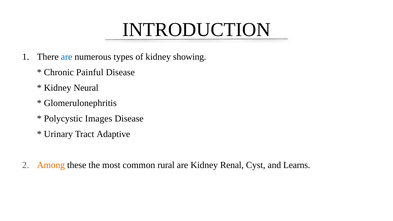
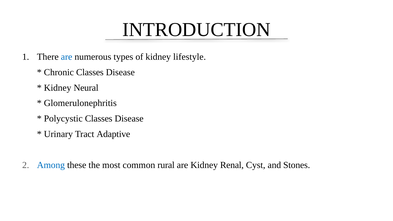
showing: showing -> lifestyle (190, 57)
Chronic Painful: Painful -> Classes (90, 72)
Polycystic Images: Images -> Classes (99, 119)
Among colour: orange -> blue (51, 165)
Learns: Learns -> Stones (297, 165)
